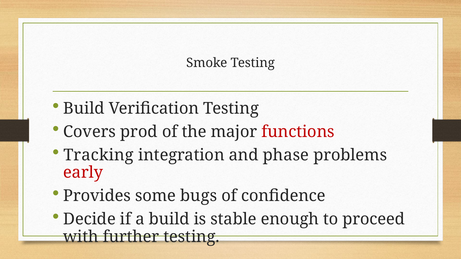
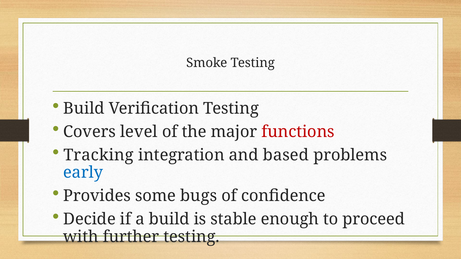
prod: prod -> level (139, 132)
phase: phase -> based (286, 155)
early colour: red -> blue (83, 173)
